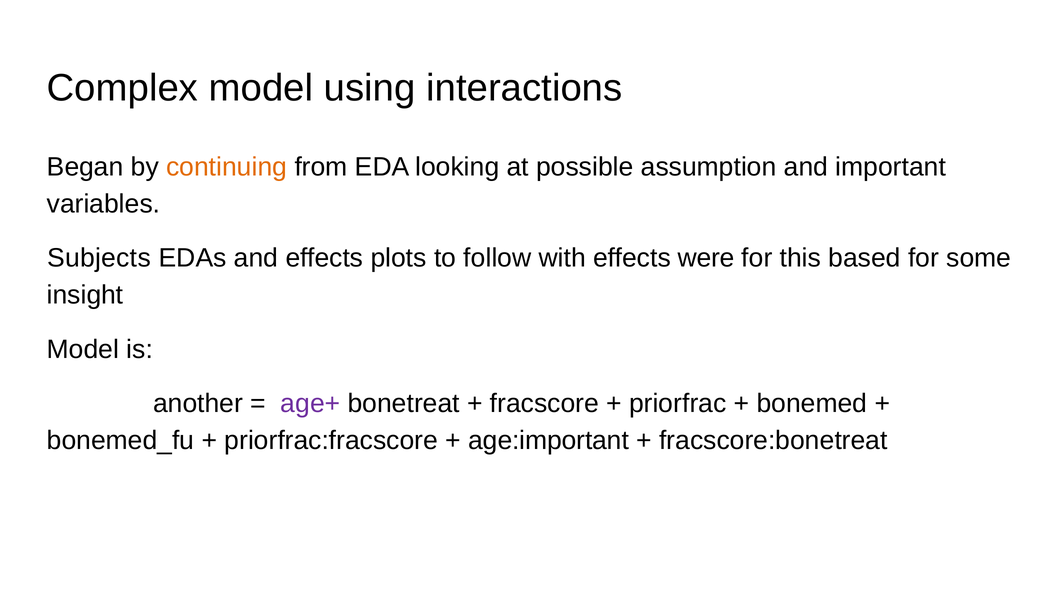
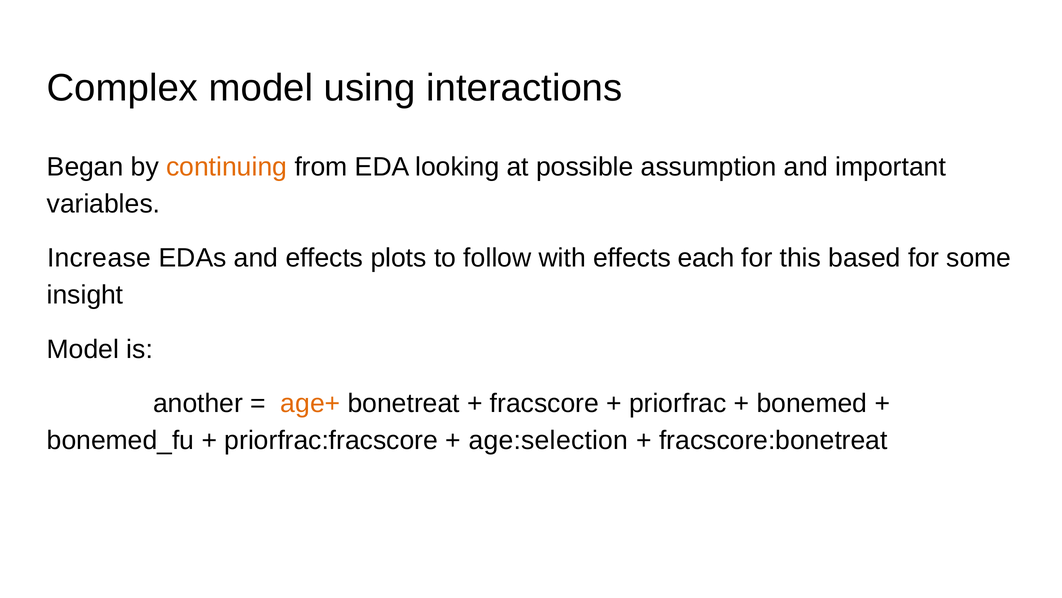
Subjects: Subjects -> Increase (99, 258)
were: were -> each (706, 258)
age+ colour: purple -> orange (310, 403)
age:important: age:important -> age:selection (548, 440)
